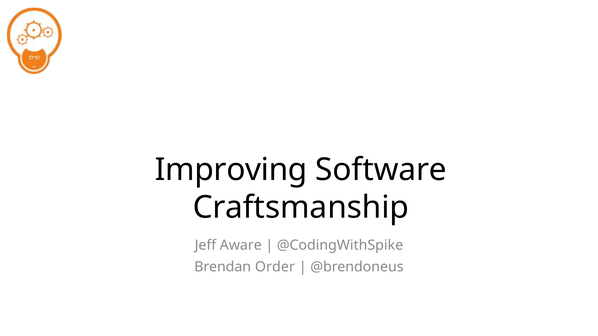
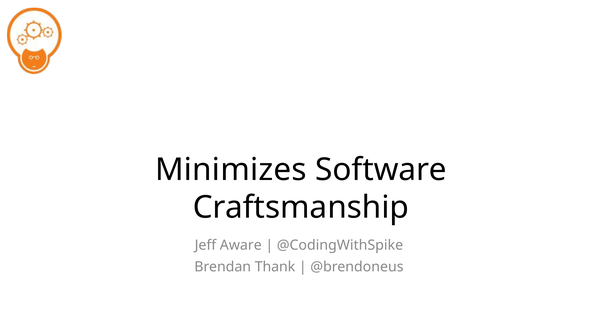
Improving: Improving -> Minimizes (231, 170)
Order: Order -> Thank (275, 267)
